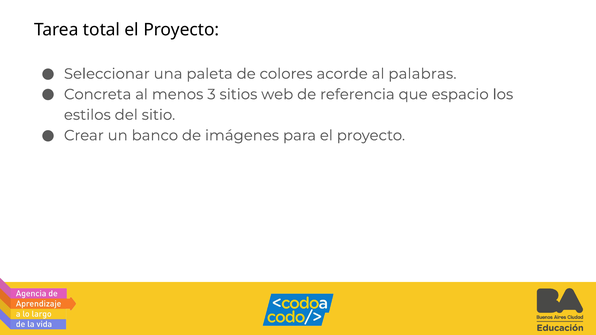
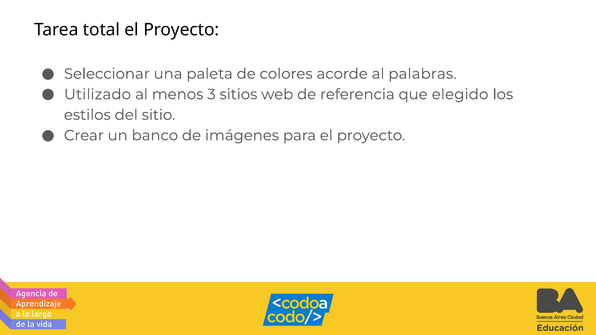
Concreta: Concreta -> Utilizado (98, 94)
espacio: espacio -> elegido (460, 94)
